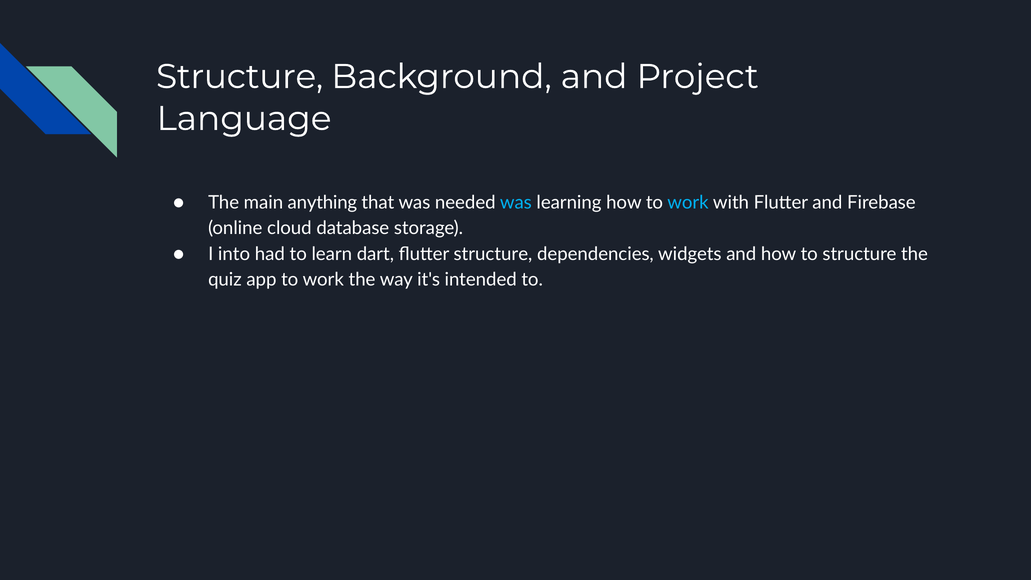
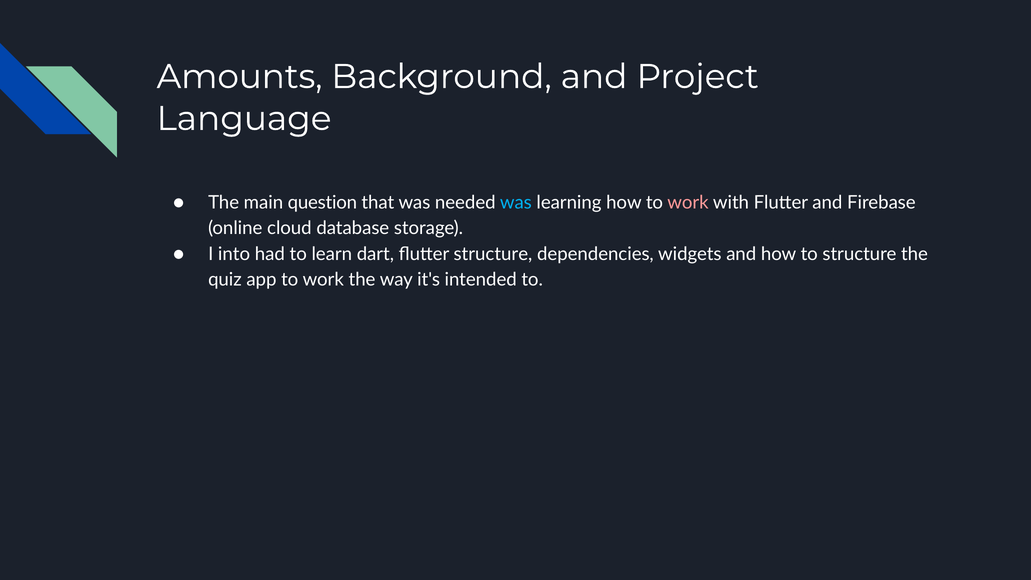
Structure: Structure -> Amounts (240, 77)
anything: anything -> question (322, 203)
work colour: light blue -> pink (688, 203)
